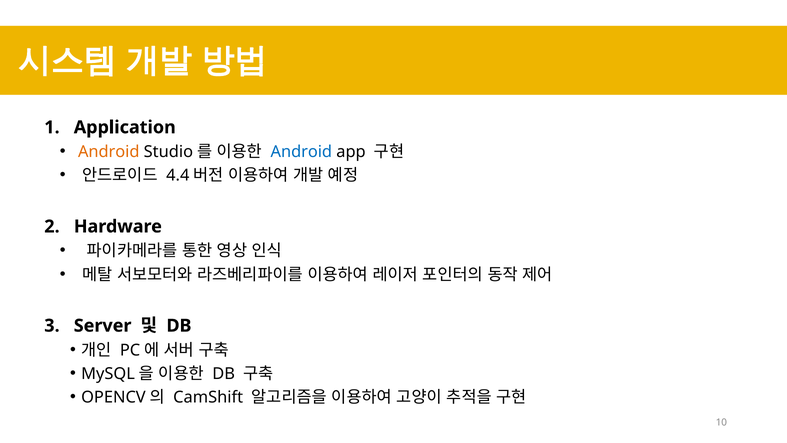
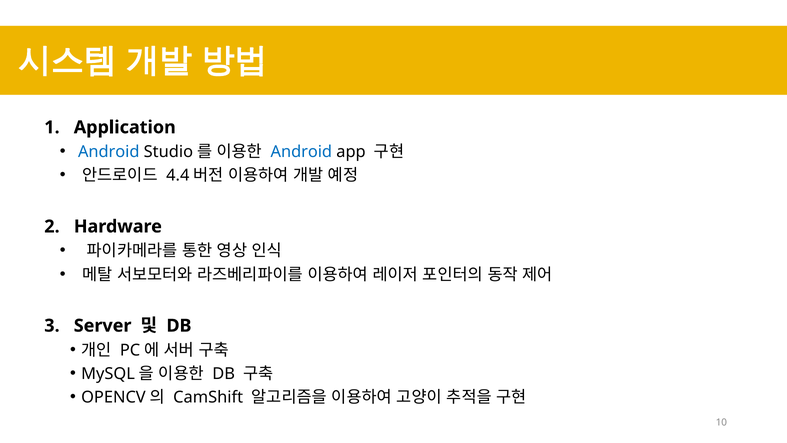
Android colour: orange -> blue (109, 152)
